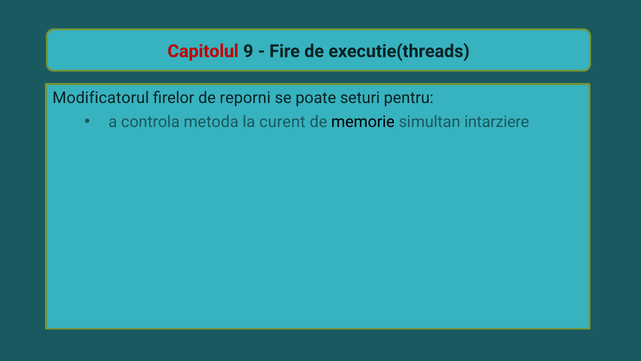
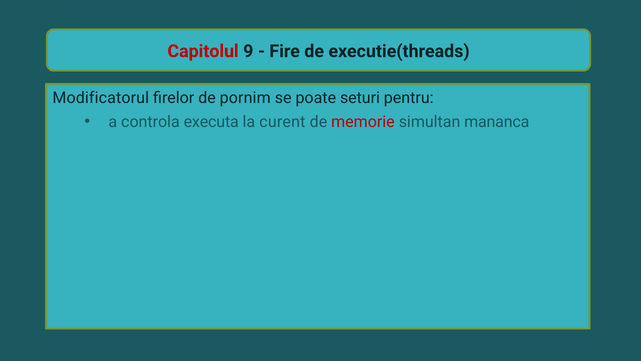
reporni: reporni -> pornim (245, 98)
metoda: metoda -> executa (211, 122)
memorie colour: black -> red (363, 122)
intarziere: intarziere -> mananca (497, 122)
